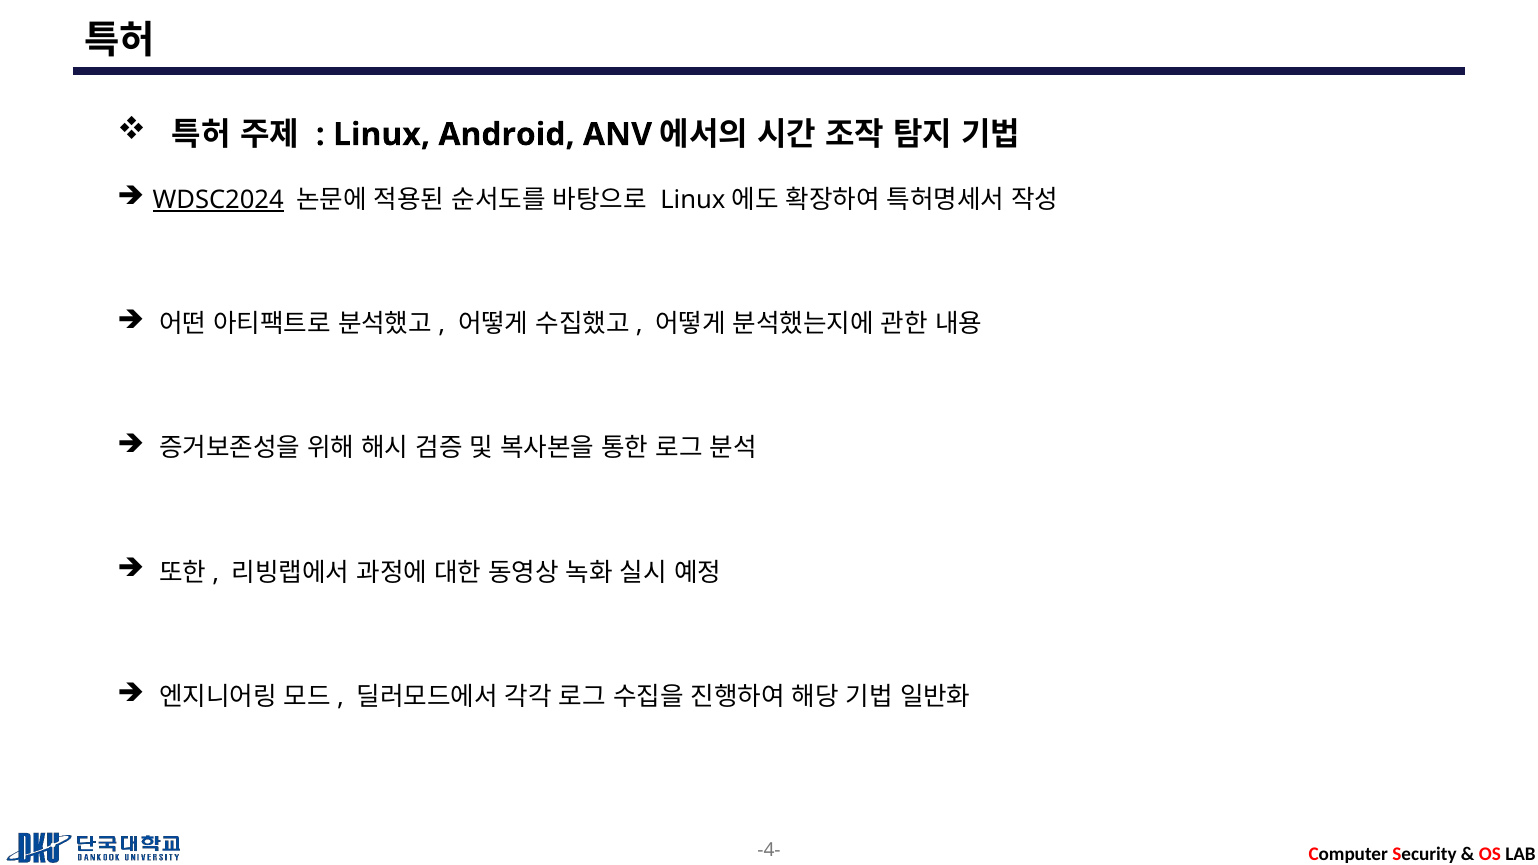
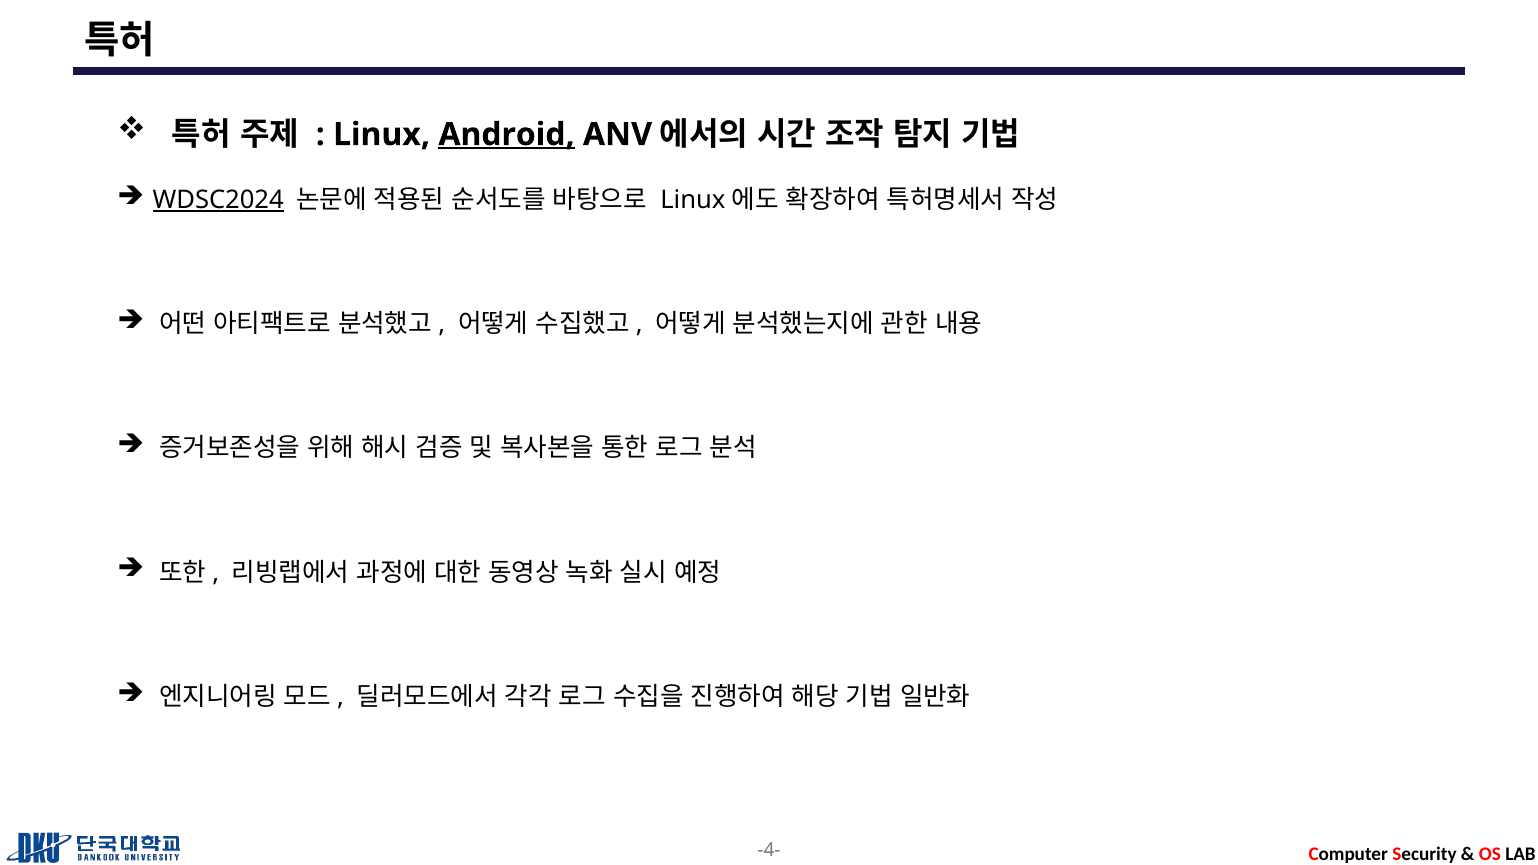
Android underline: none -> present (507, 135)
